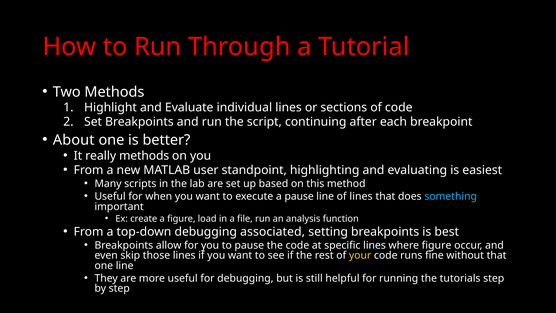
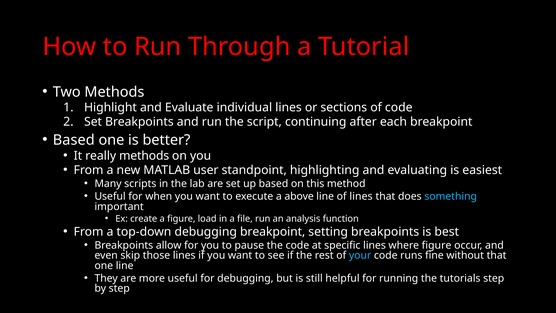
About: About -> Based (74, 140)
a pause: pause -> above (299, 196)
debugging associated: associated -> breakpoint (273, 232)
your colour: yellow -> light blue (360, 255)
